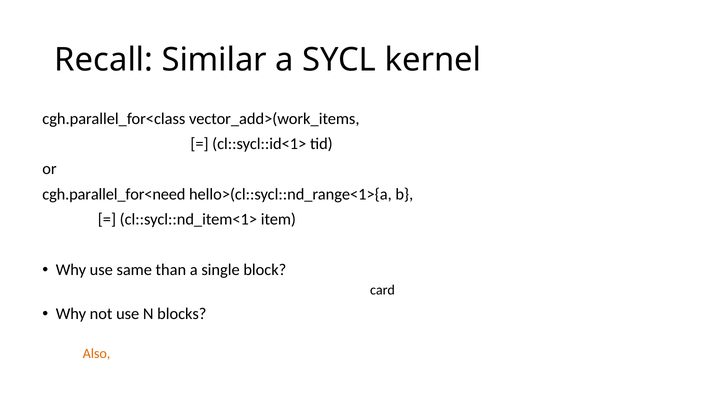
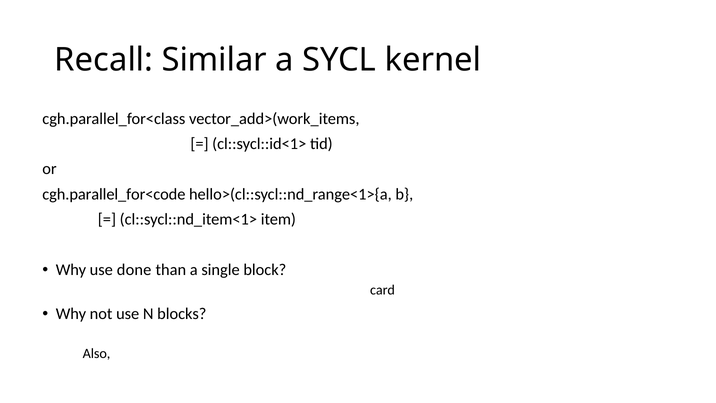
cgh.parallel_for<need: cgh.parallel_for<need -> cgh.parallel_for<code (114, 194)
same: same -> done (134, 270)
Also colour: orange -> black (96, 353)
